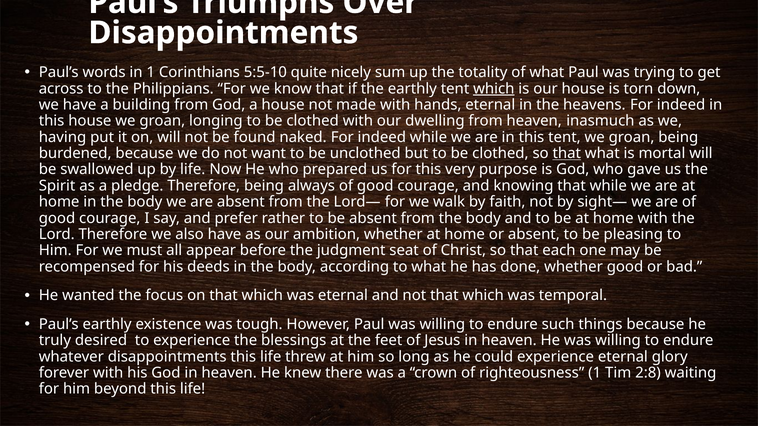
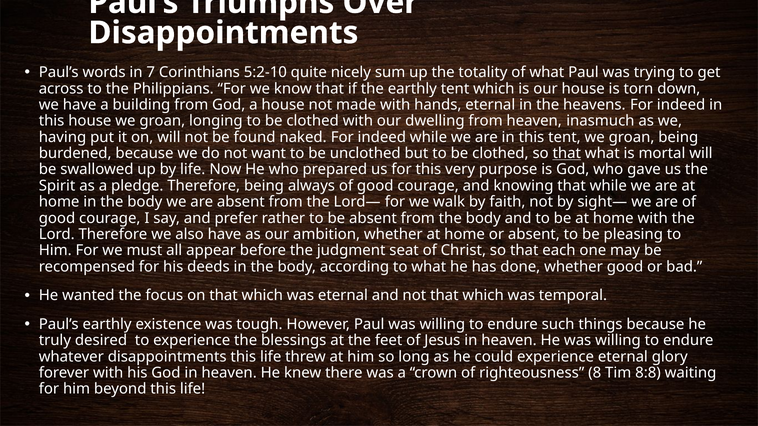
in 1: 1 -> 7 (151, 72)
5:5-10: 5:5-10 -> 5:2-10 (265, 72)
which underline: present -> none (494, 89)
righteousness 1: 1 -> 8 (595, 373)
2:8: 2:8 -> 8:8 (648, 373)
